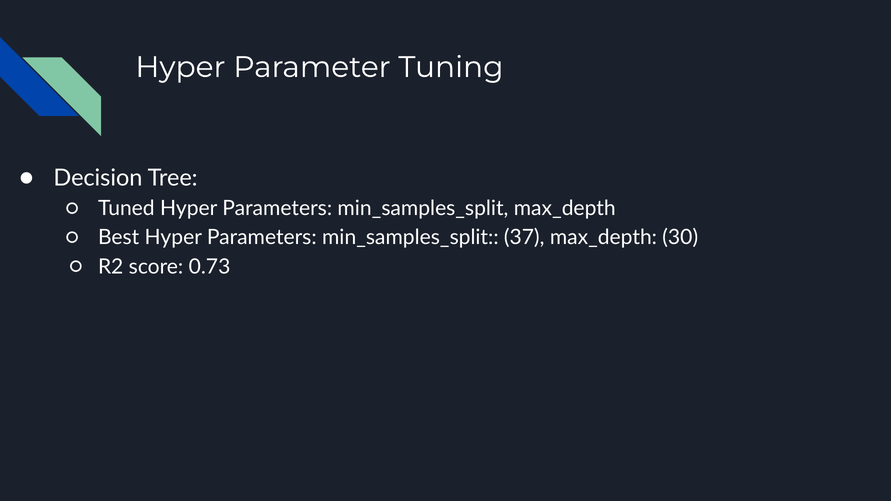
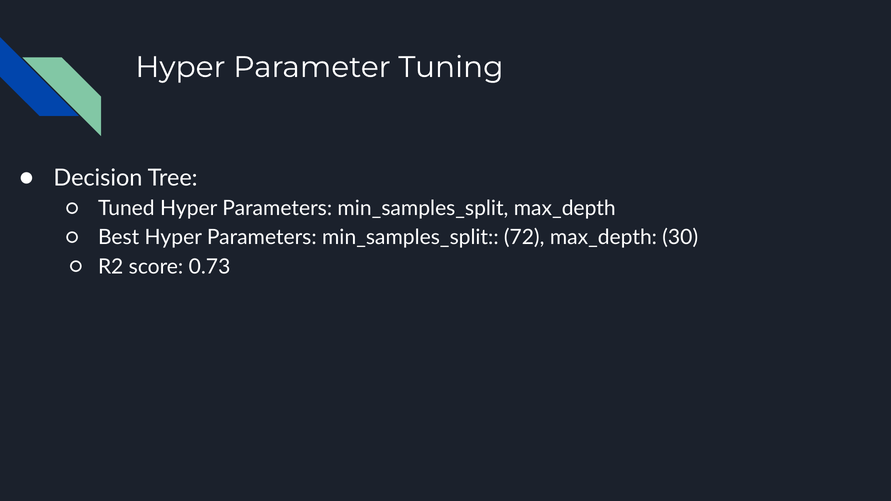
37: 37 -> 72 (524, 238)
